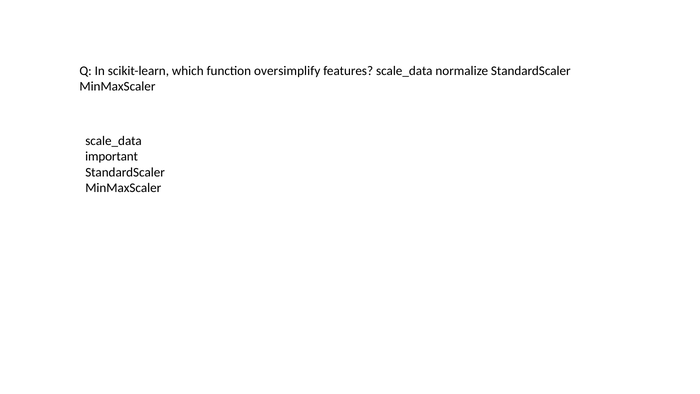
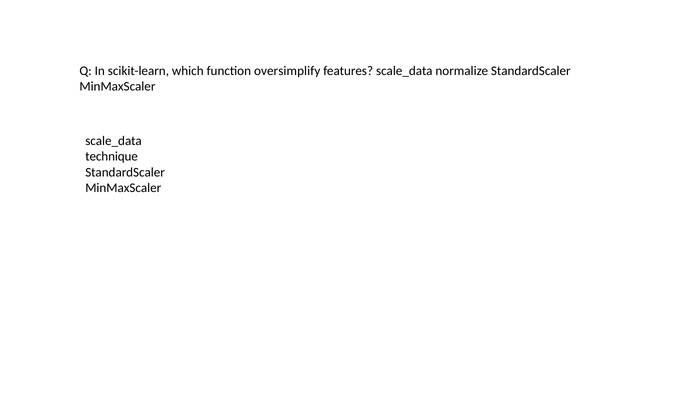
important: important -> technique (112, 156)
